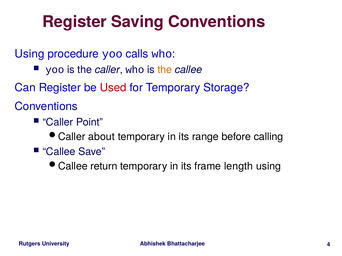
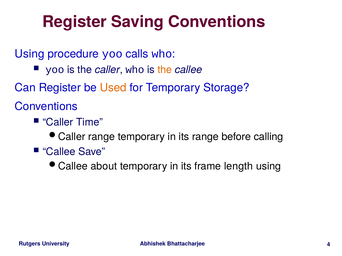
Used colour: red -> orange (113, 88)
Point: Point -> Time (89, 122)
about: about -> range (102, 137)
return: return -> about (104, 167)
